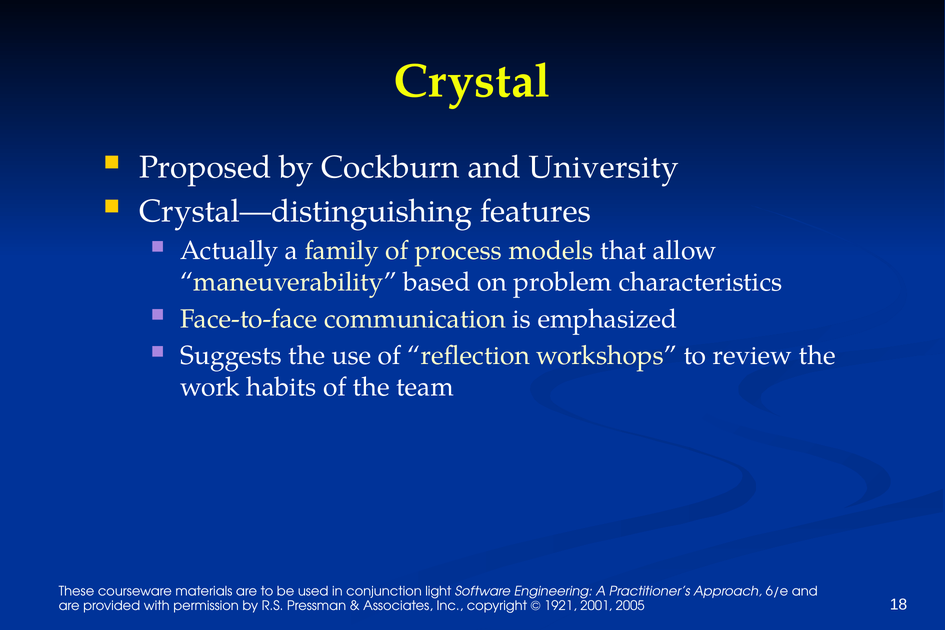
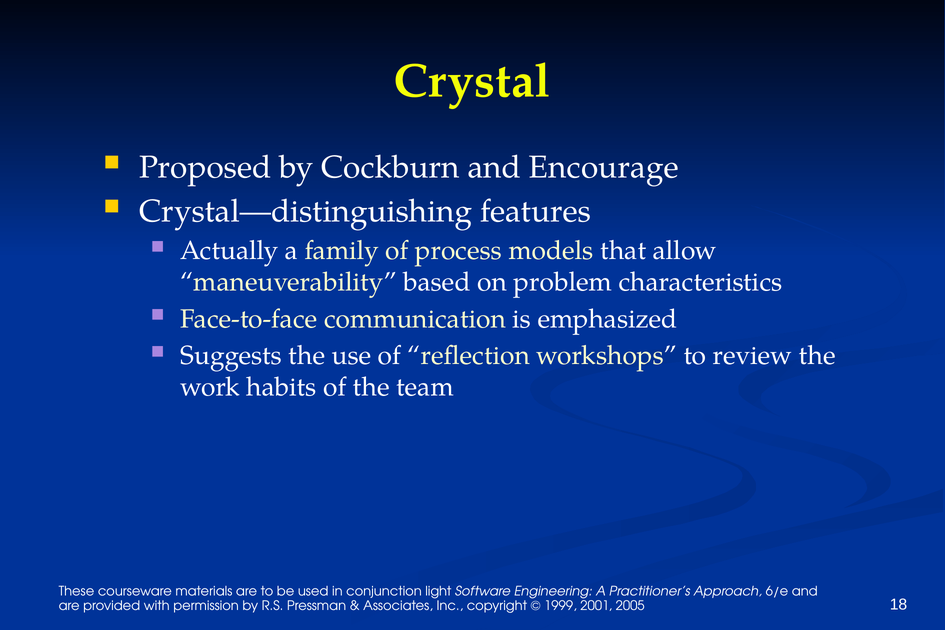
University: University -> Encourage (604, 167)
1921: 1921 -> 1999 (560, 606)
